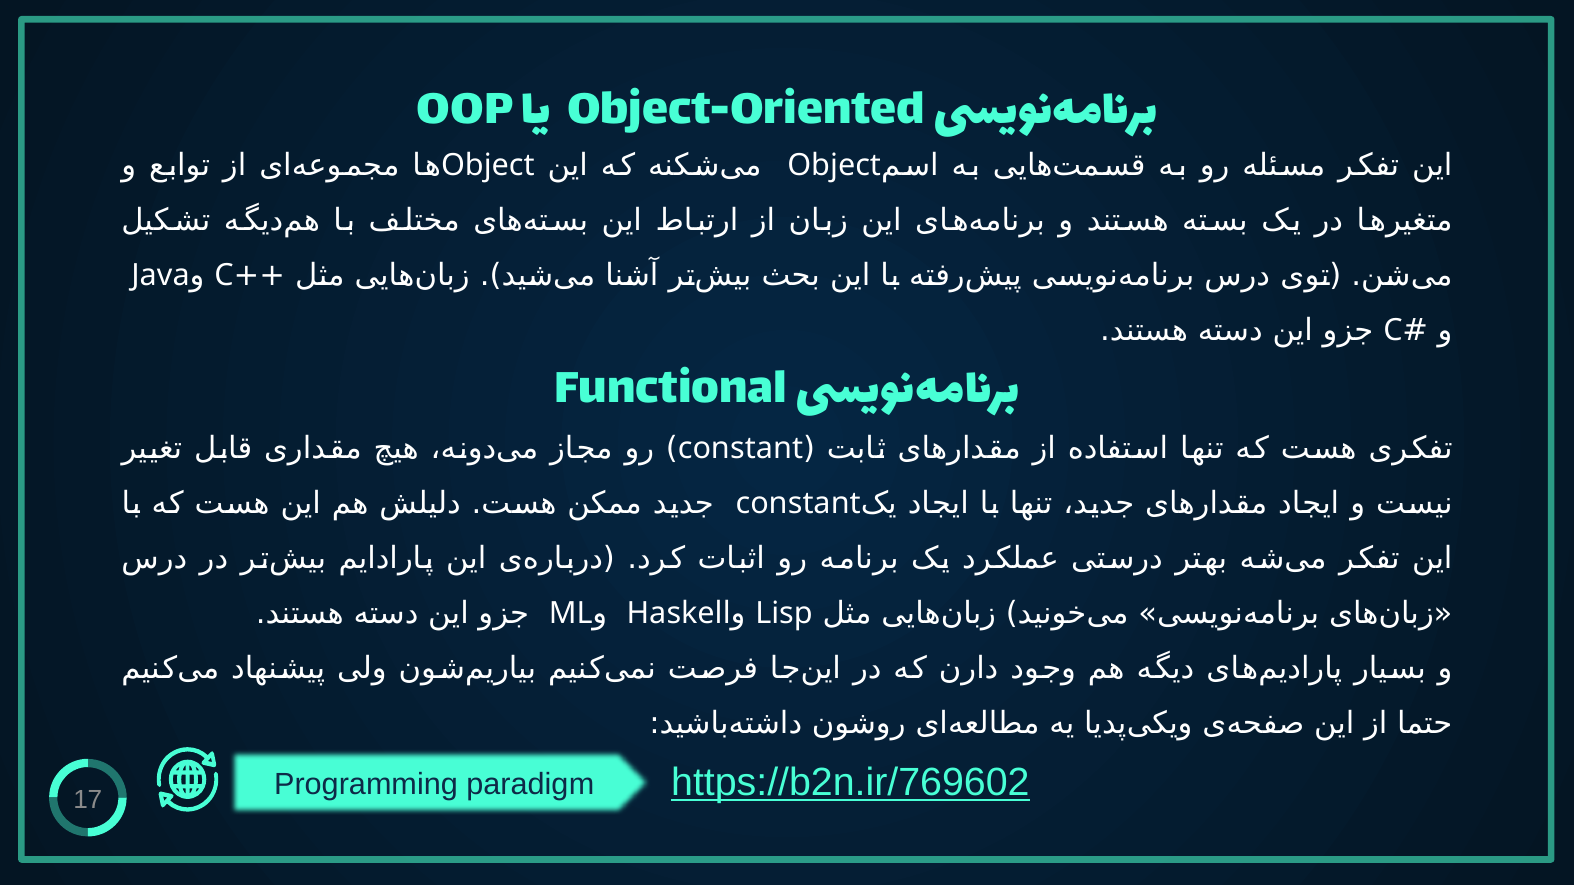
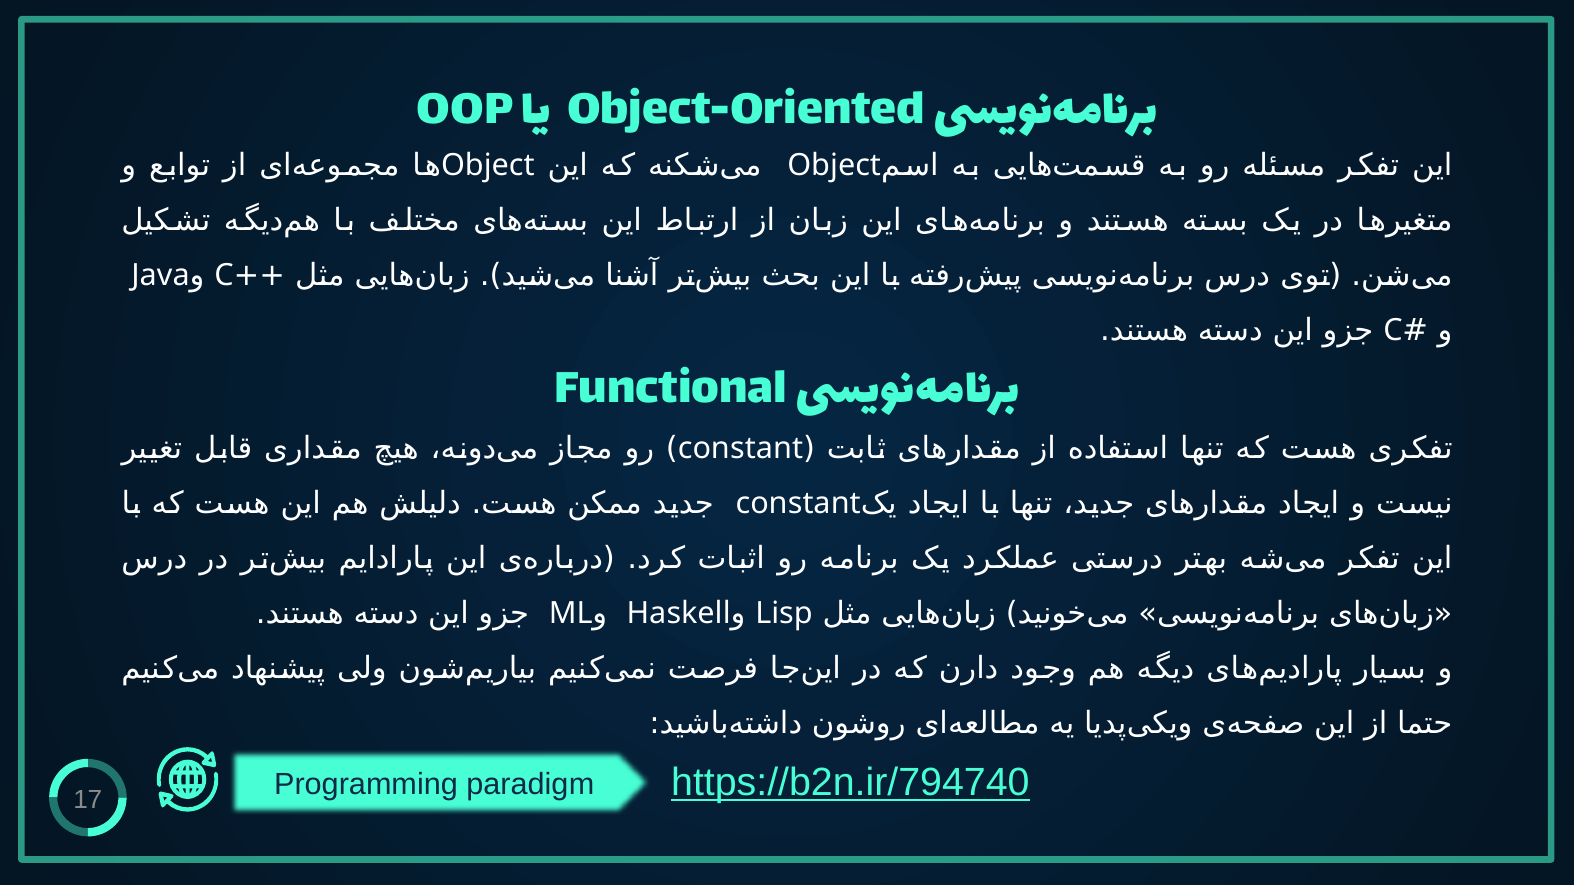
https://b2n.ir/769602: https://b2n.ir/769602 -> https://b2n.ir/794740 (850, 783)
